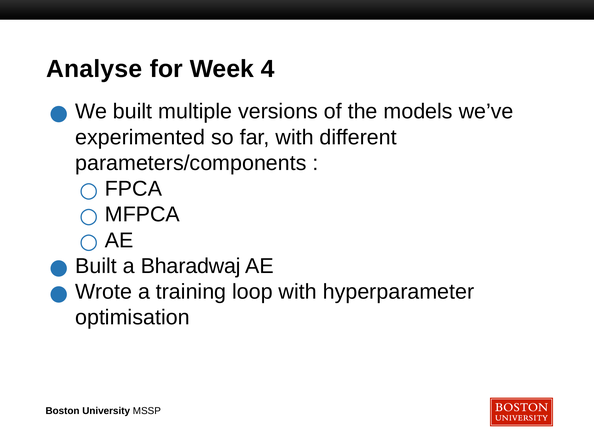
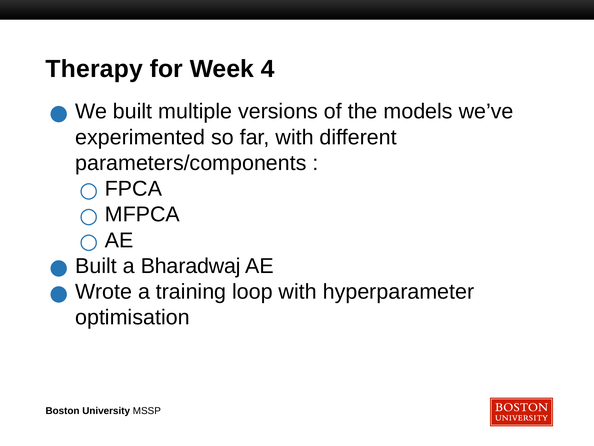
Analyse: Analyse -> Therapy (94, 69)
